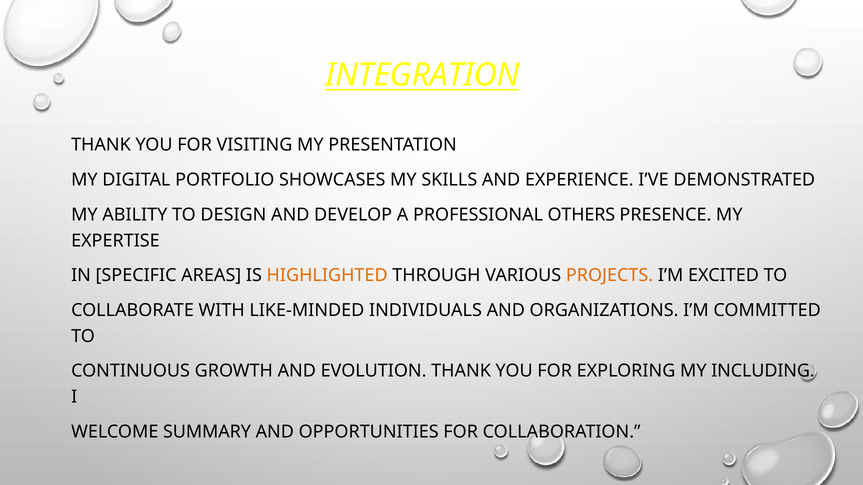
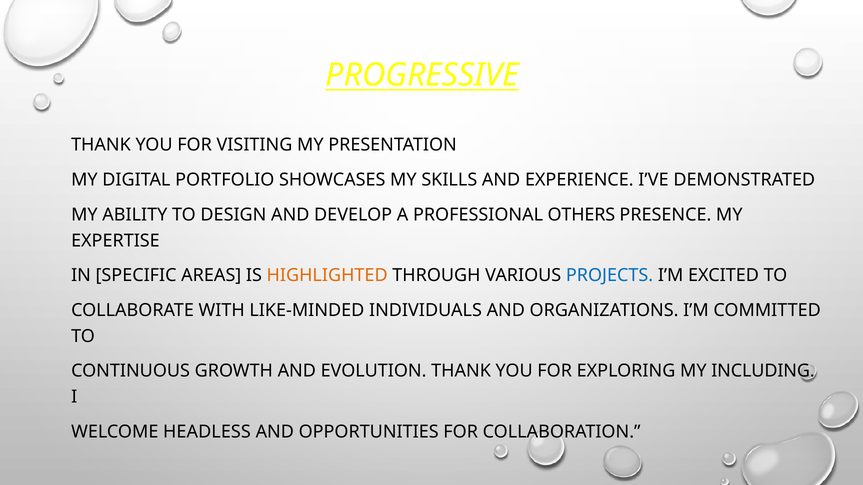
INTEGRATION: INTEGRATION -> PROGRESSIVE (422, 75)
PROJECTS colour: orange -> blue (610, 276)
SUMMARY: SUMMARY -> HEADLESS (207, 432)
